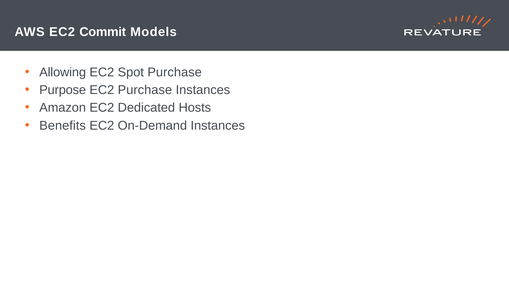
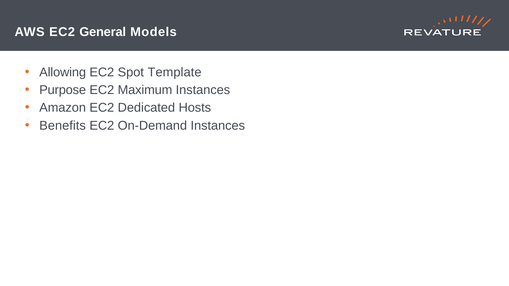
Commit: Commit -> General (103, 32)
Spot Purchase: Purchase -> Template (175, 72)
EC2 Purchase: Purchase -> Maximum (145, 90)
